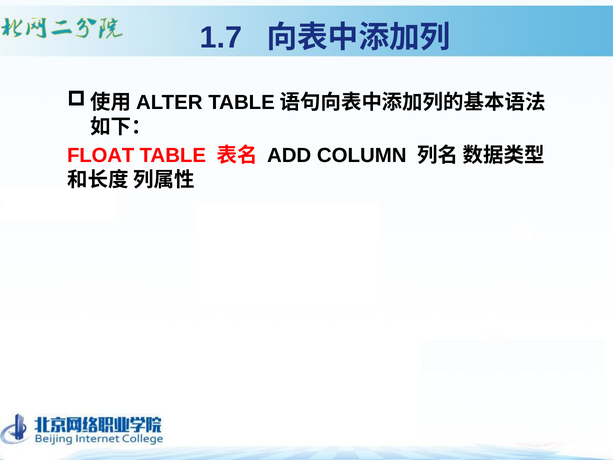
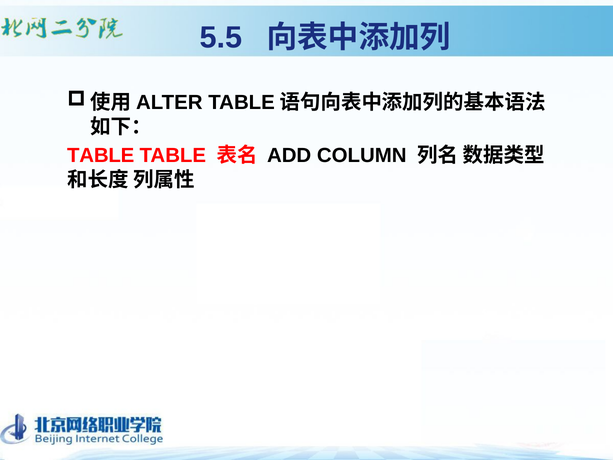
1.7: 1.7 -> 5.5 (221, 38)
FLOAT: FLOAT -> TABLE (101, 155)
